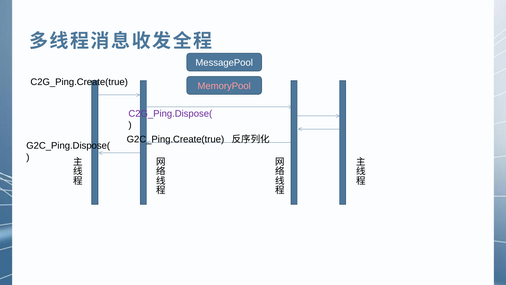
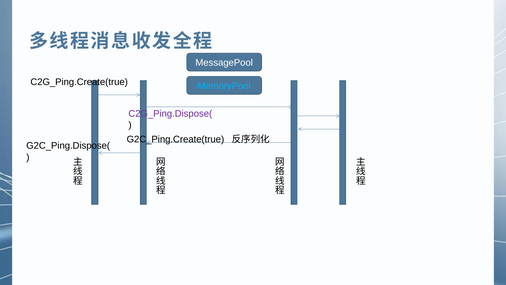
MemoryPool colour: pink -> light blue (224, 86)
